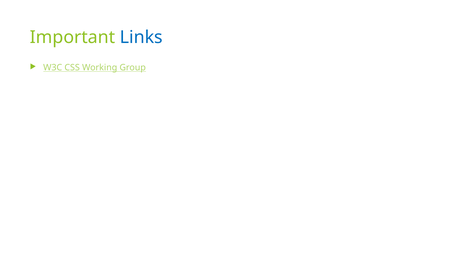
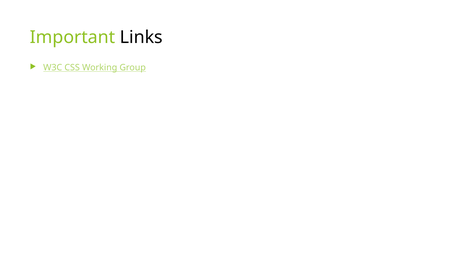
Links colour: blue -> black (141, 37)
